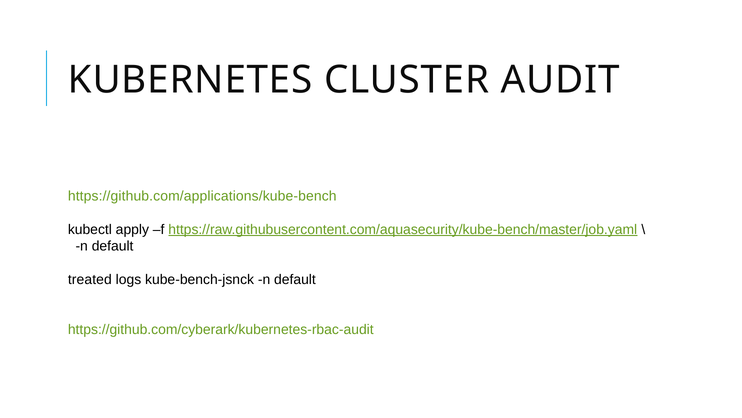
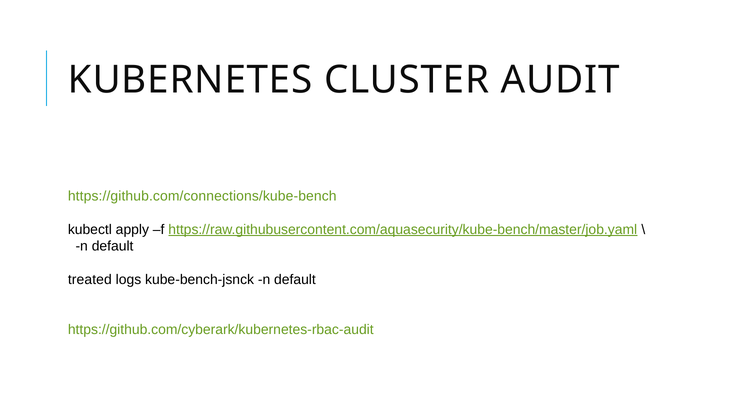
https://github.com/applications/kube-bench: https://github.com/applications/kube-bench -> https://github.com/connections/kube-bench (202, 196)
